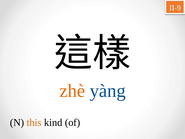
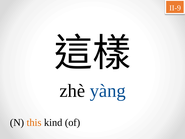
zhè colour: orange -> black (72, 91)
